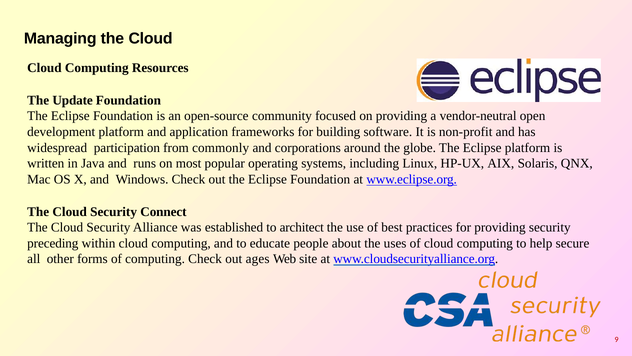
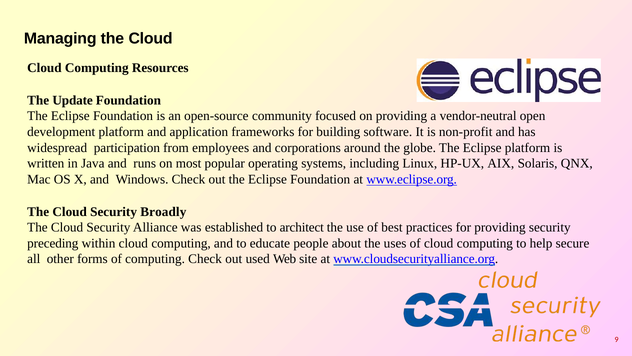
commonly: commonly -> employees (221, 147)
Connect: Connect -> Broadly (163, 211)
ages: ages -> used (258, 259)
